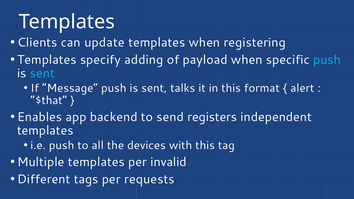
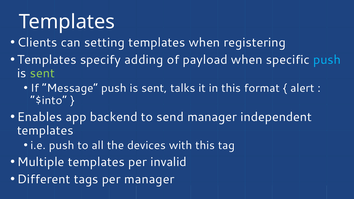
update: update -> setting (104, 43)
sent colour: light blue -> light green (42, 73)
$that: $that -> $into (49, 100)
send registers: registers -> manager (212, 117)
per requests: requests -> manager (149, 179)
